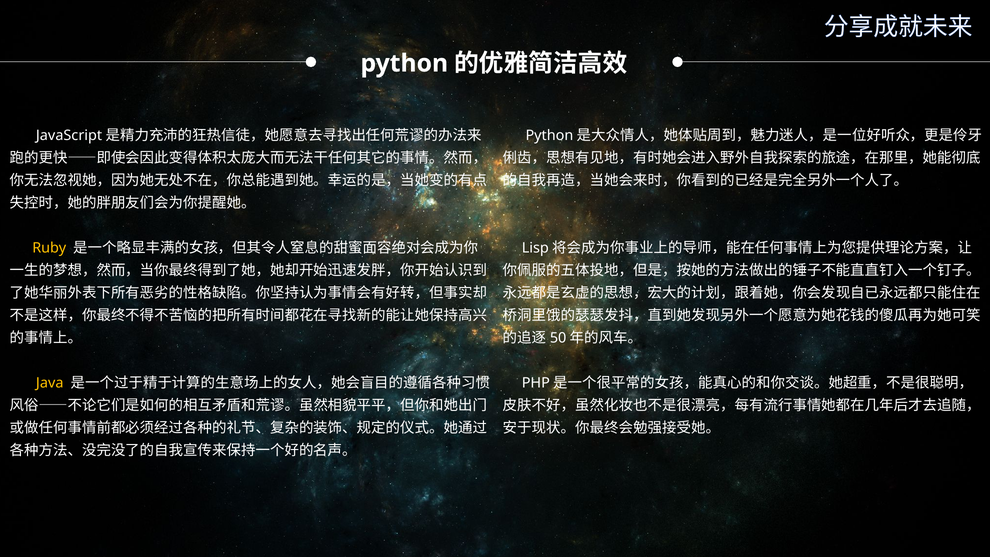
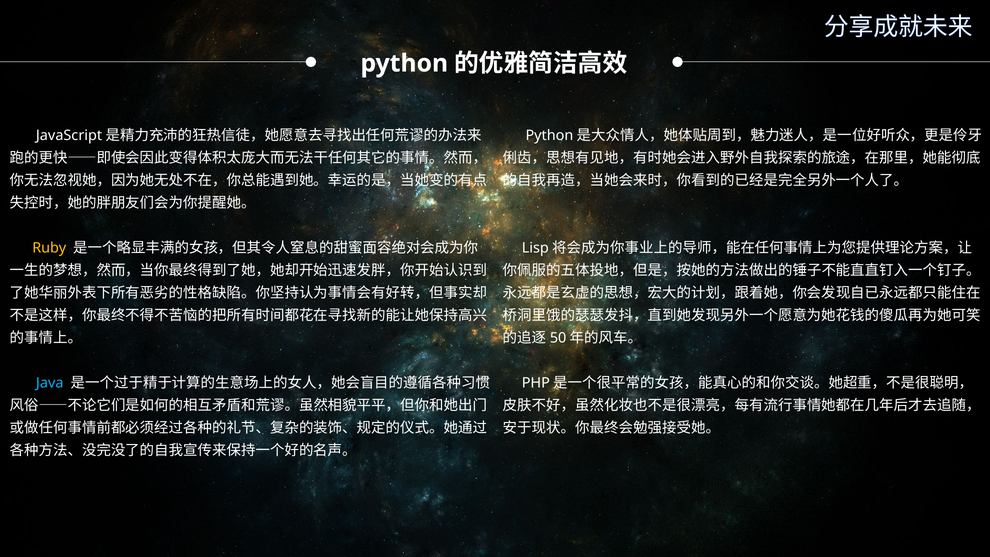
Java colour: yellow -> light blue (50, 383)
